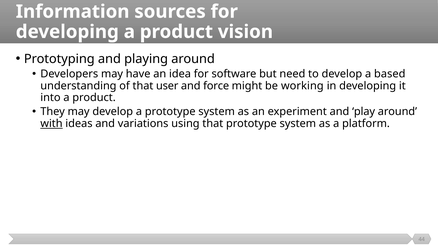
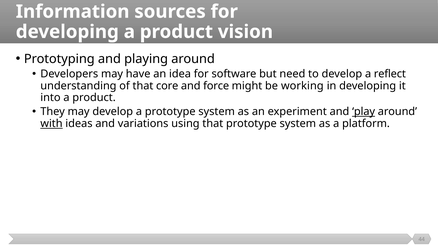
based: based -> reflect (390, 74)
user: user -> core (167, 86)
play underline: none -> present (364, 112)
